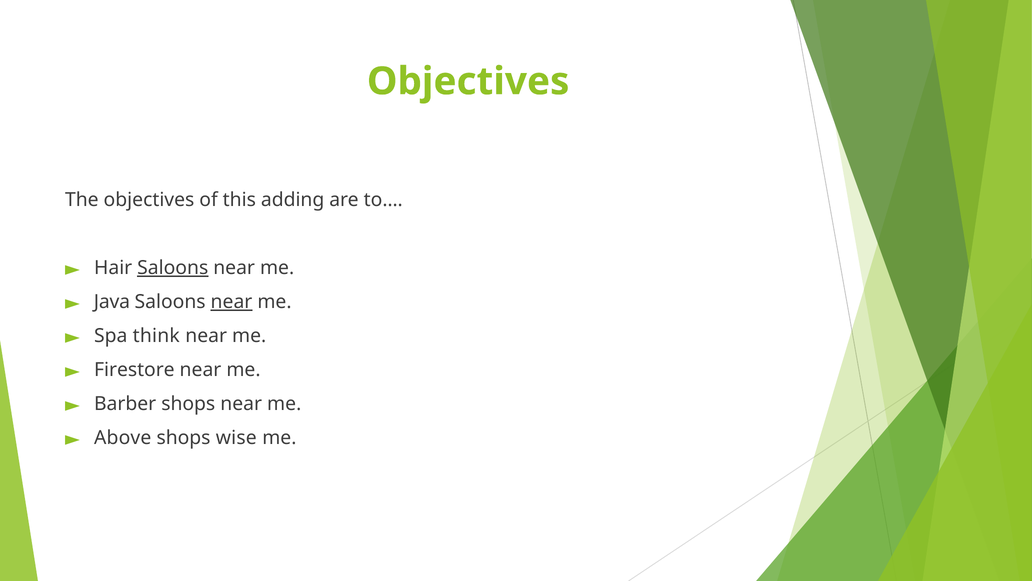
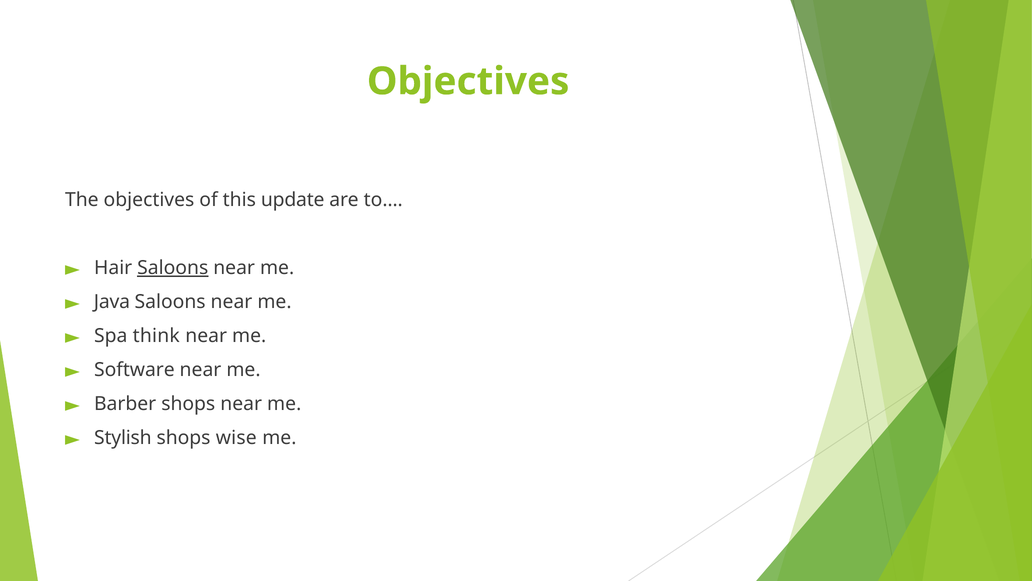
adding: adding -> update (293, 200)
near underline: present -> none (231, 302)
Firestore: Firestore -> Software (134, 370)
Above: Above -> Stylish (123, 438)
